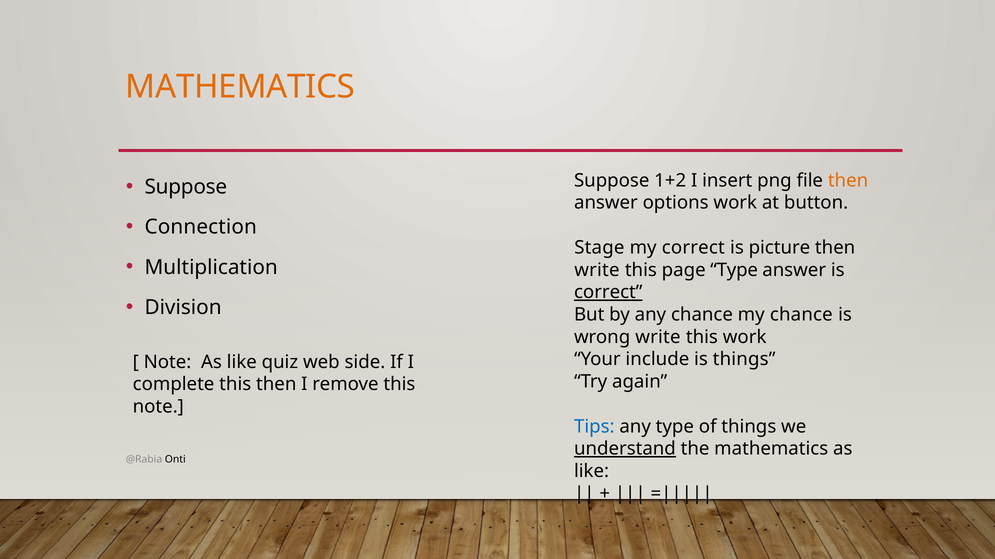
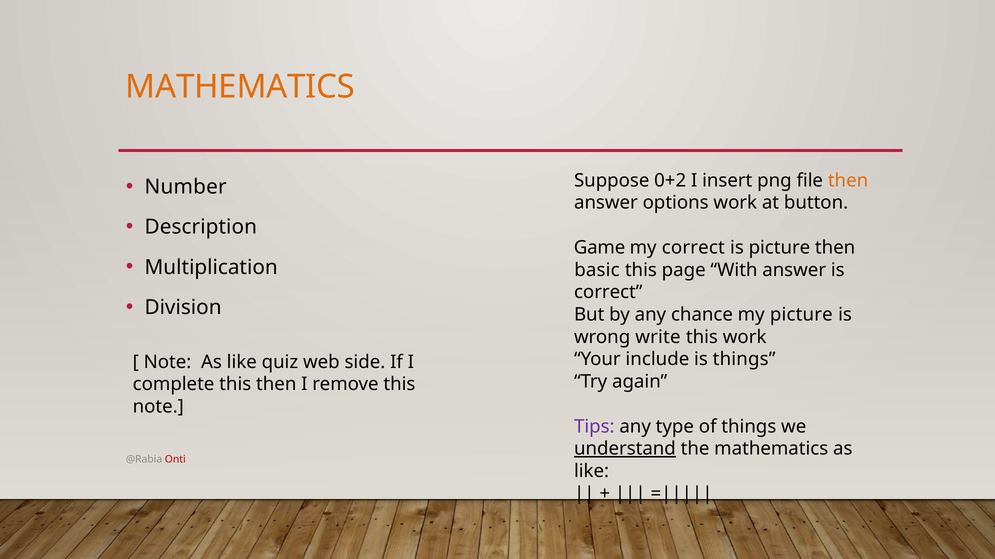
1+2: 1+2 -> 0+2 (670, 181)
Suppose: Suppose -> Number (186, 187)
Connection: Connection -> Description (201, 227)
Stage: Stage -> Game (600, 248)
write: write -> basic (597, 270)
page Type: Type -> With (734, 270)
correct underline: present -> none (608, 293)
my chance: chance -> picture (801, 315)
Tips colour: blue -> purple (594, 427)
Onti colour: black -> red (175, 460)
